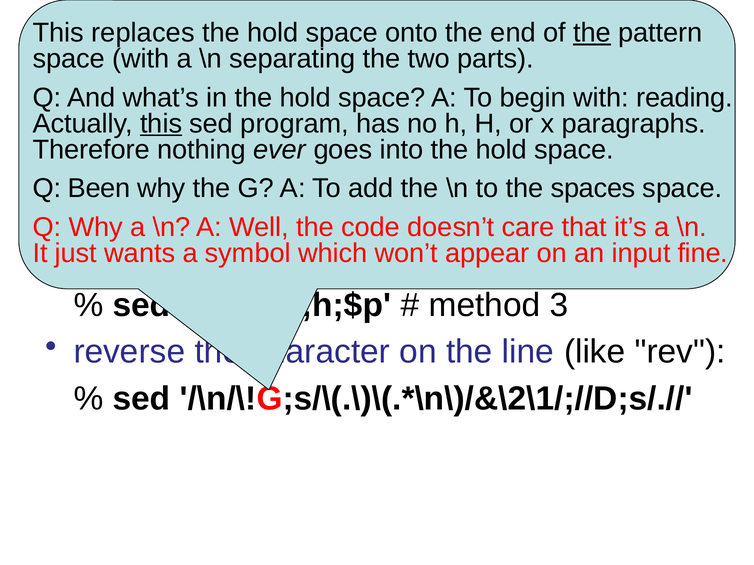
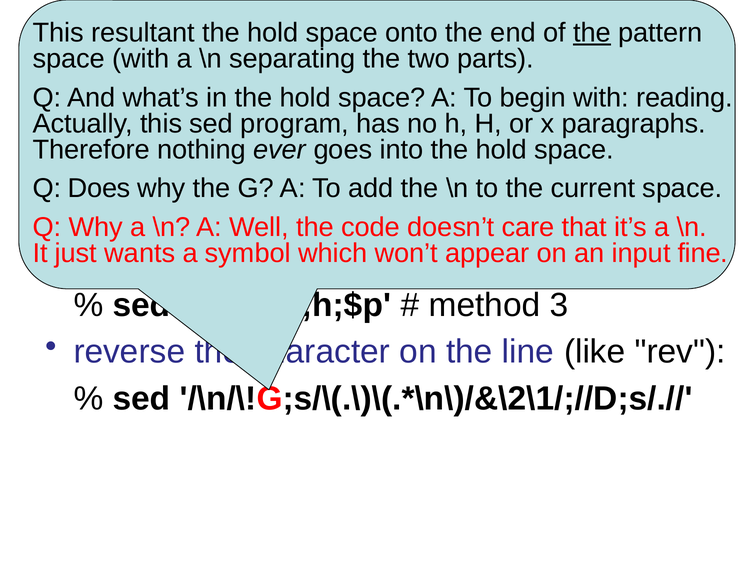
replaces: replaces -> resultant (143, 33)
this underline: present -> none (161, 124)
Been: Been -> Does (99, 189)
spaces: spaces -> current (593, 189)
